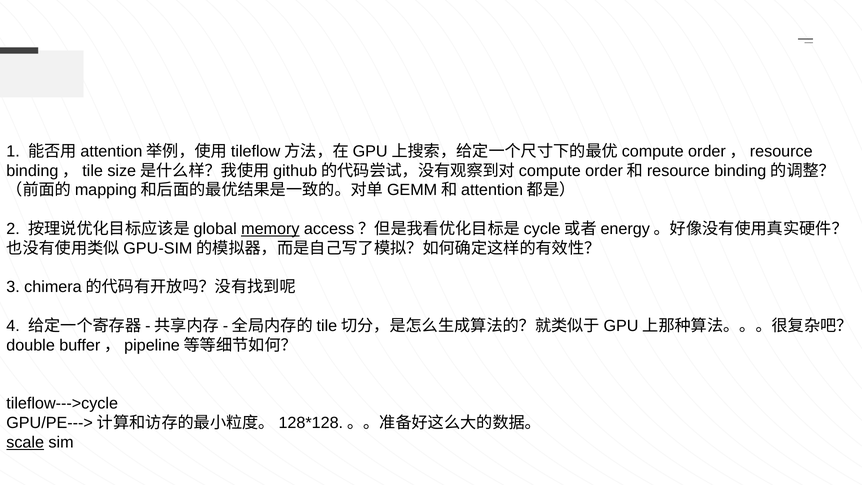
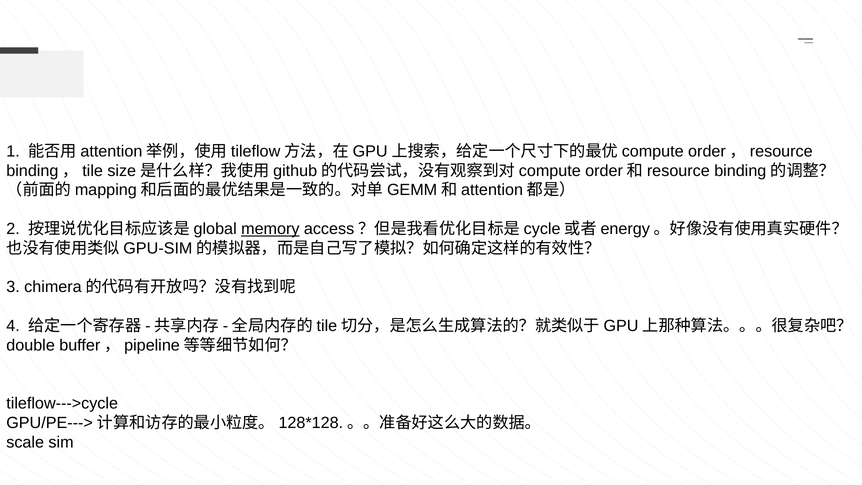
scale underline: present -> none (25, 442)
